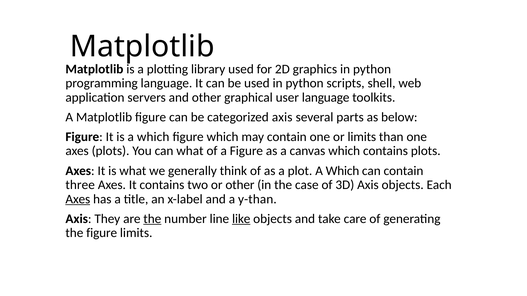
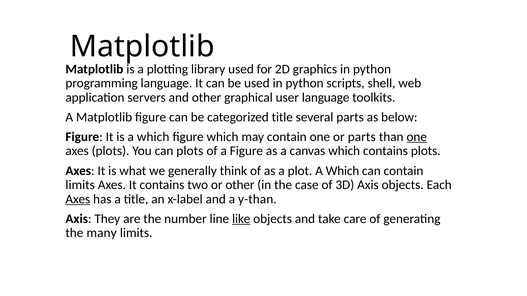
categorized axis: axis -> title (282, 117)
or limits: limits -> parts (362, 137)
one underline: none -> present (417, 137)
can what: what -> plots (190, 151)
three: three -> limits (80, 185)
the underline: present -> none (152, 219)
the figure: figure -> many (102, 233)
